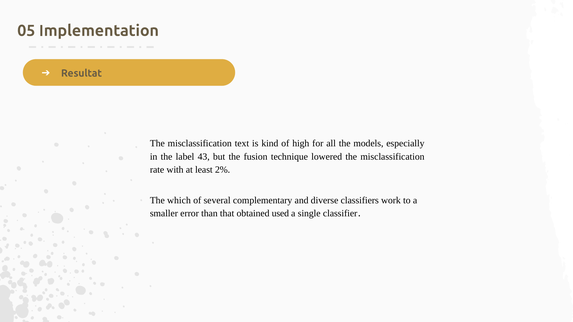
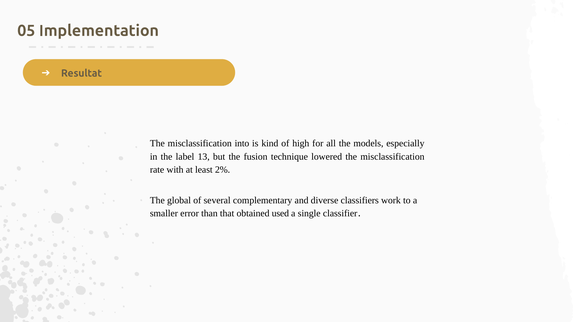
text: text -> into (242, 144)
43: 43 -> 13 (204, 157)
which: which -> global (179, 201)
